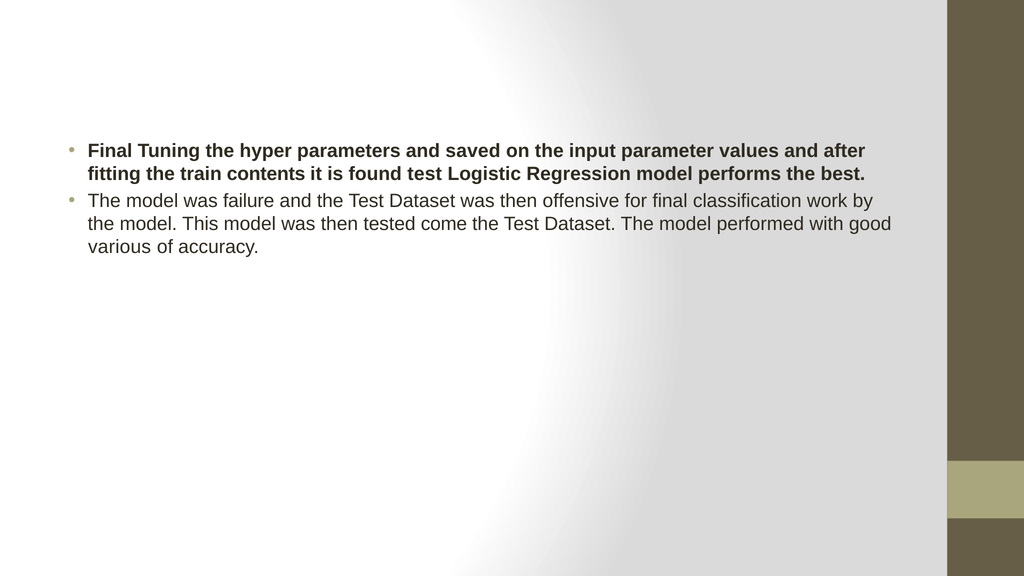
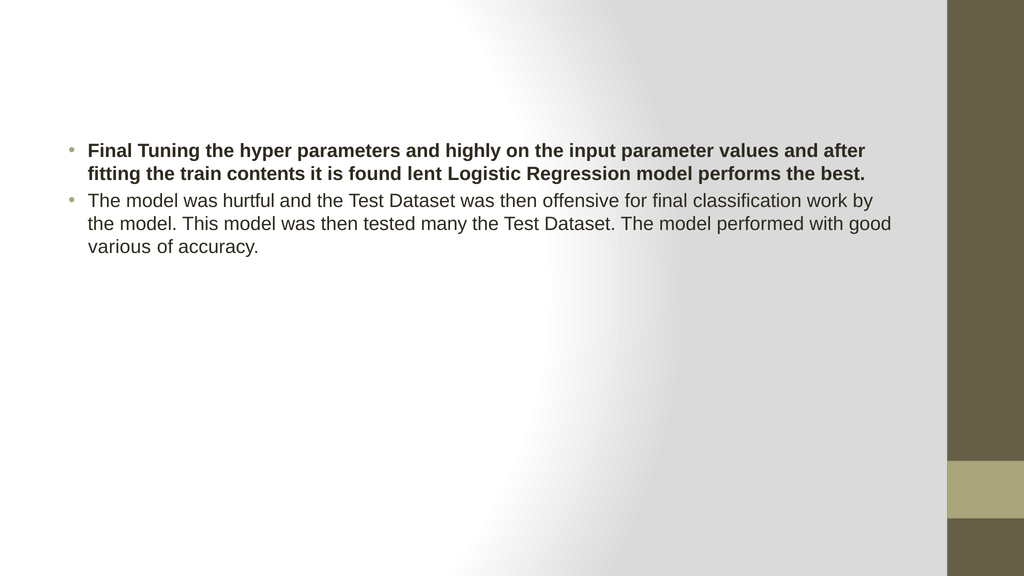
saved: saved -> highly (473, 151)
found test: test -> lent (425, 174)
failure: failure -> hurtful (249, 201)
come: come -> many (444, 224)
